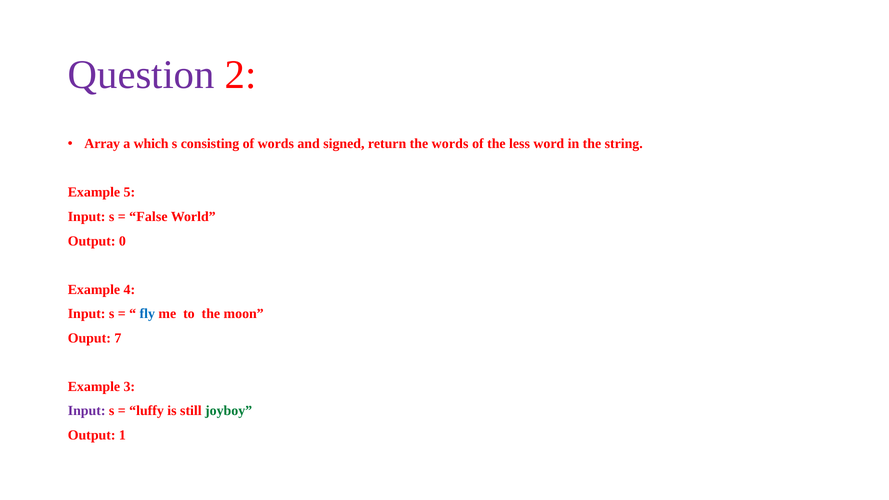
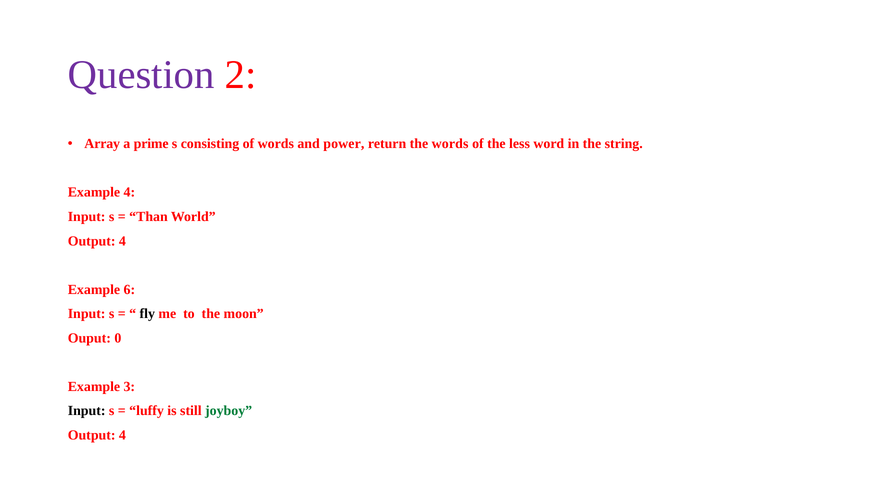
which: which -> prime (151, 144)
signed: signed -> power (344, 144)
Example 5: 5 -> 4 (129, 192)
False: False -> Than (148, 217)
0: 0 -> 4 (122, 241)
4: 4 -> 6 (129, 289)
fly colour: blue -> black (147, 314)
7: 7 -> 0 (118, 338)
Input colour: purple -> black (87, 411)
1: 1 -> 4 (122, 435)
